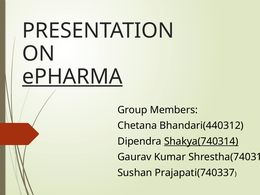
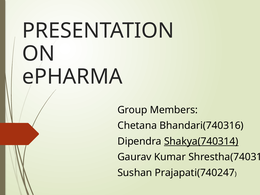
ePHARMA underline: present -> none (72, 77)
Bhandari(440312: Bhandari(440312 -> Bhandari(740316 (202, 126)
Prajapati(740337: Prajapati(740337 -> Prajapati(740247 (195, 173)
